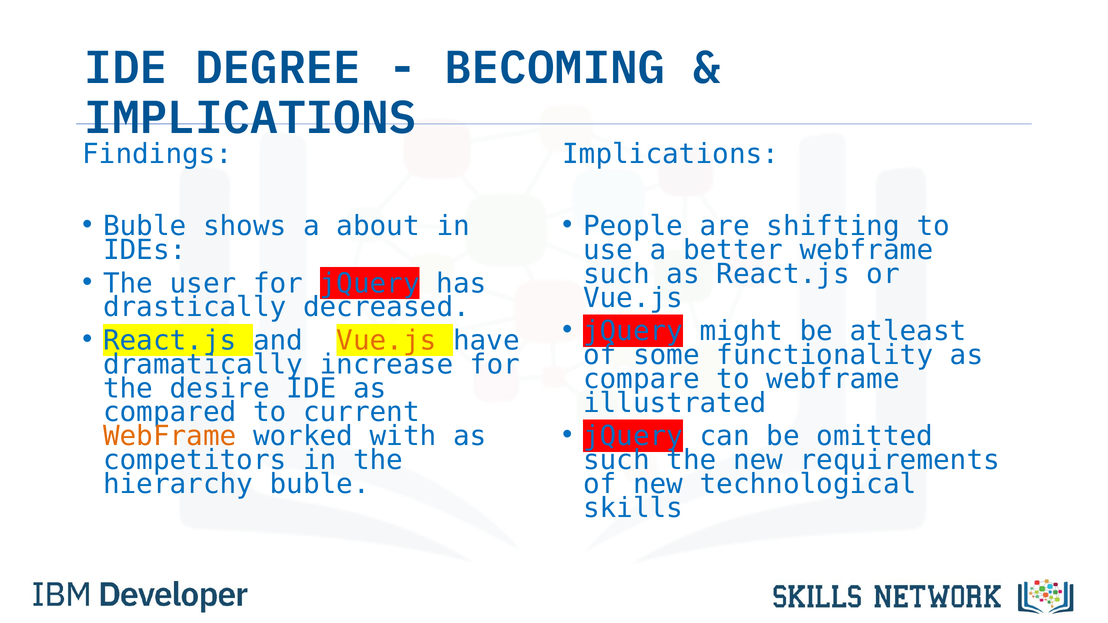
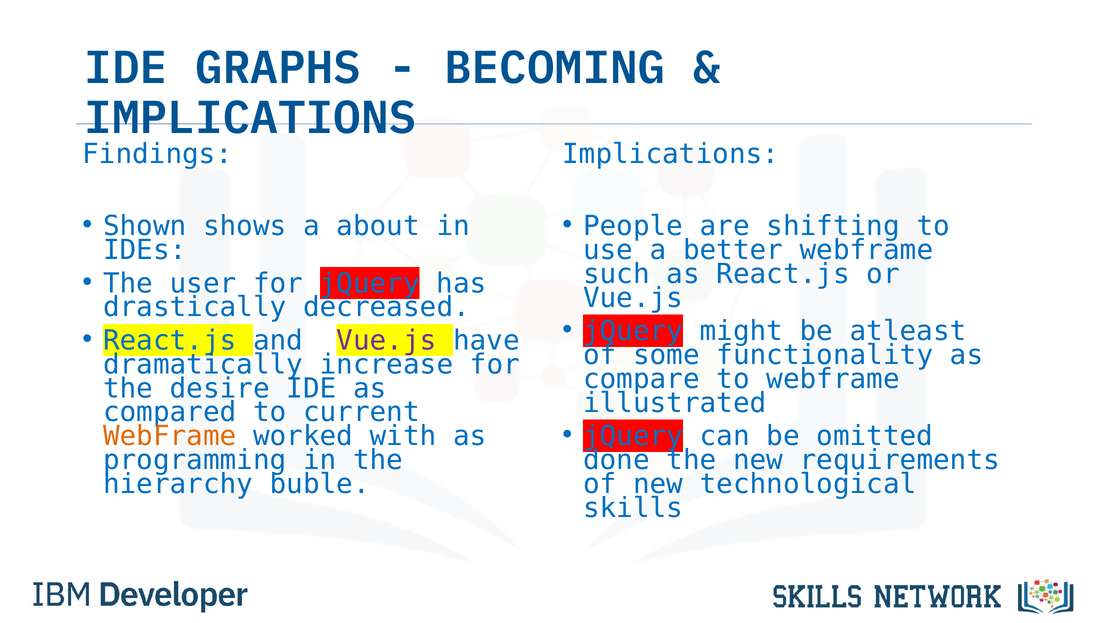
DEGREE: DEGREE -> GRAPHS (278, 68)
Buble: Buble -> Shown (145, 226)
Vue.js colour: orange -> purple (386, 341)
competitors: competitors -> programming (195, 460)
such: such -> done (616, 460)
